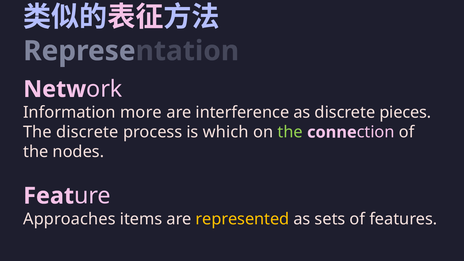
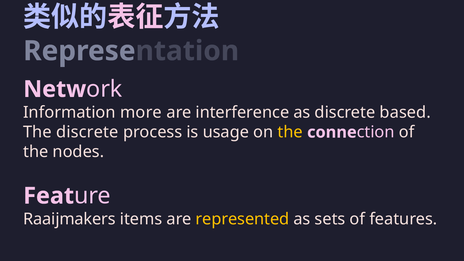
pieces: pieces -> based (405, 113)
which: which -> usage (226, 132)
the colour: light green -> yellow (290, 132)
Approaches: Approaches -> Raaijmakers (69, 219)
